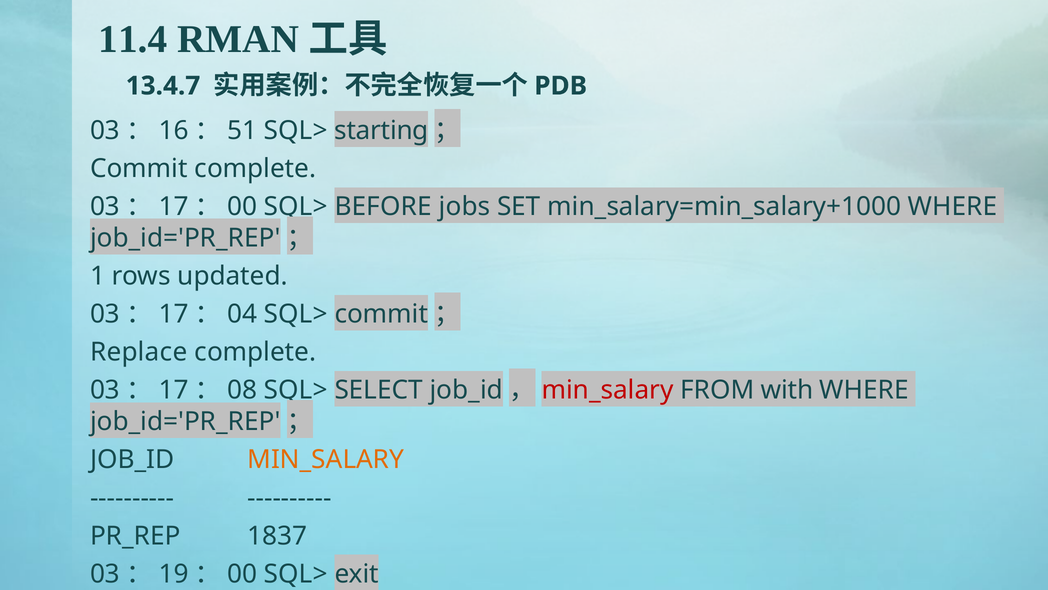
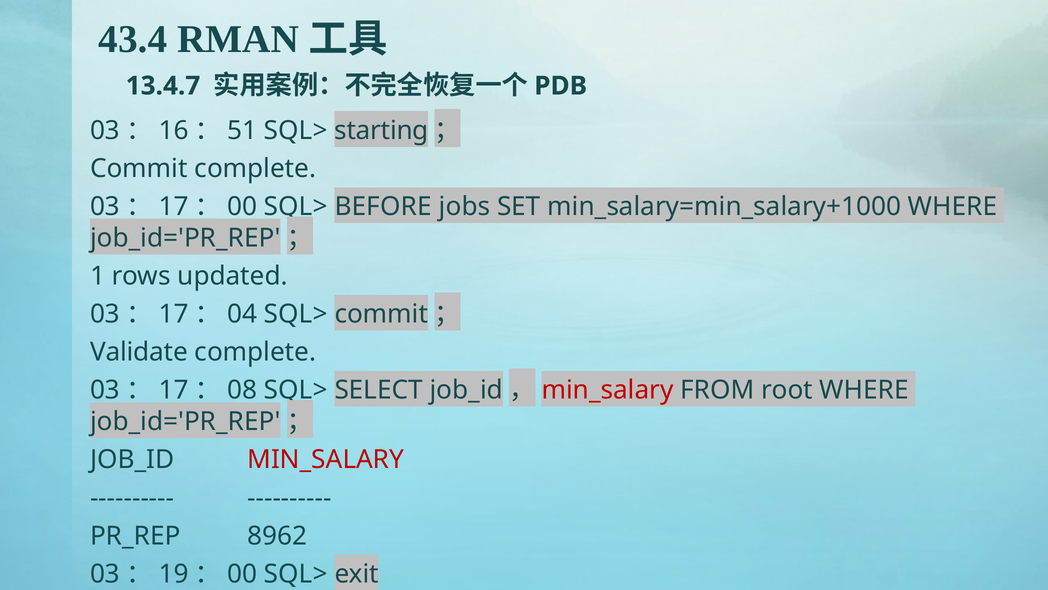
11.4: 11.4 -> 43.4 (133, 39)
Replace: Replace -> Validate (139, 352)
with: with -> root (787, 390)
MIN_SALARY colour: orange -> red (326, 460)
1837: 1837 -> 8962 (277, 536)
